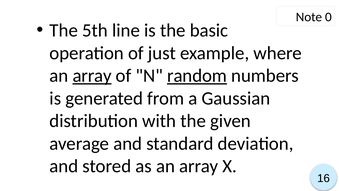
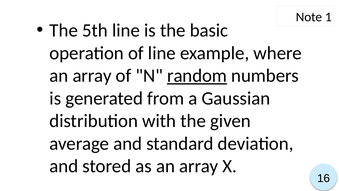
0: 0 -> 1 (328, 17)
of just: just -> line (162, 53)
array underline: present -> none (92, 76)
